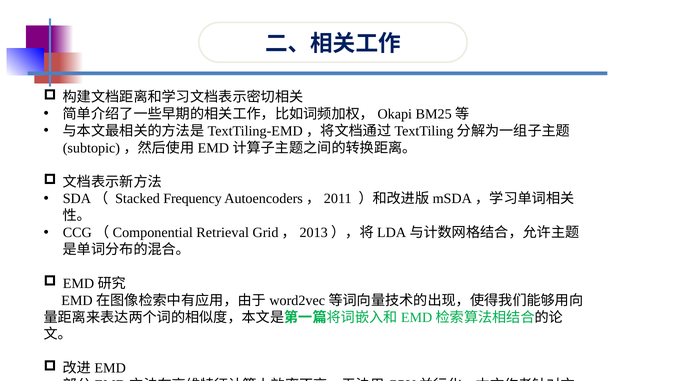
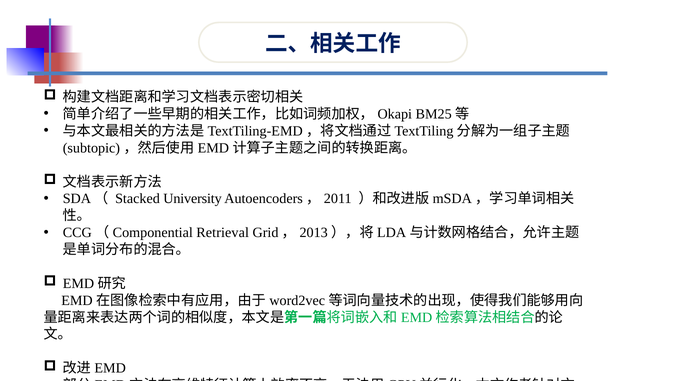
Frequency: Frequency -> University (193, 199)
